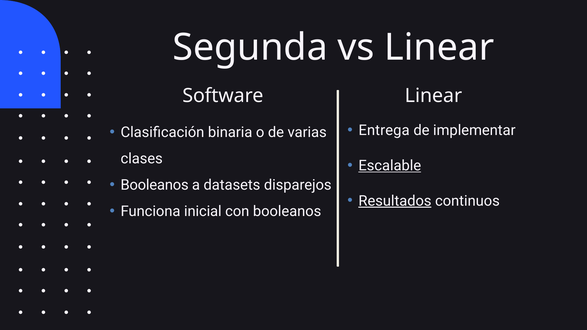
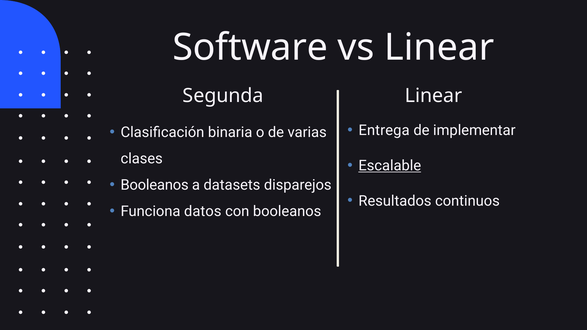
Segunda: Segunda -> Software (250, 47)
Software: Software -> Segunda (223, 96)
Resultados underline: present -> none (395, 201)
inicial: inicial -> datos (203, 212)
